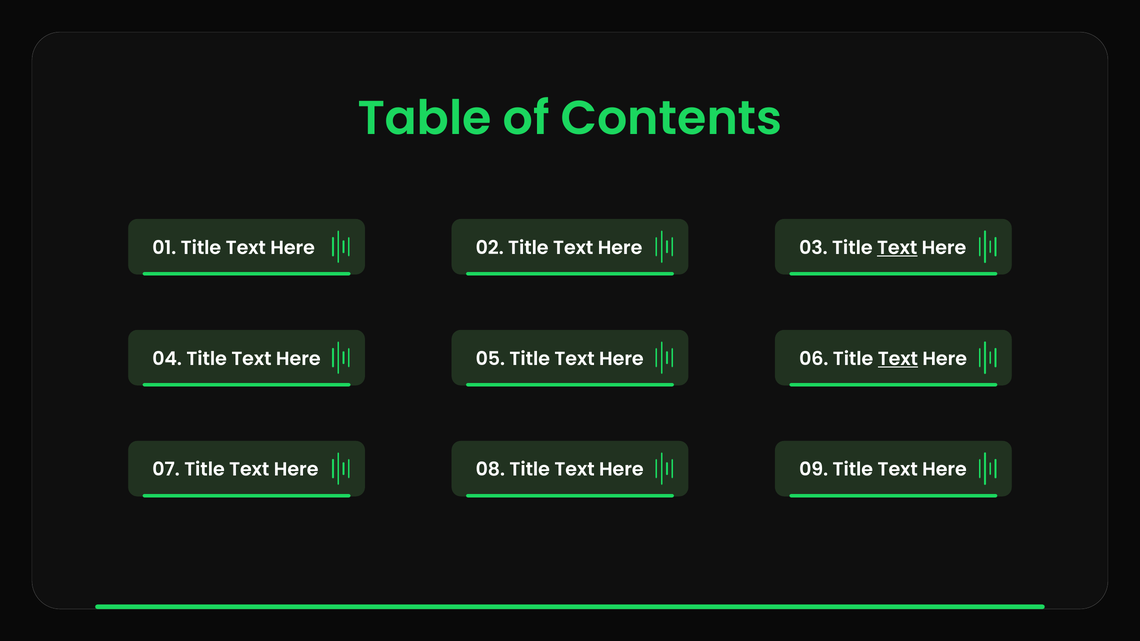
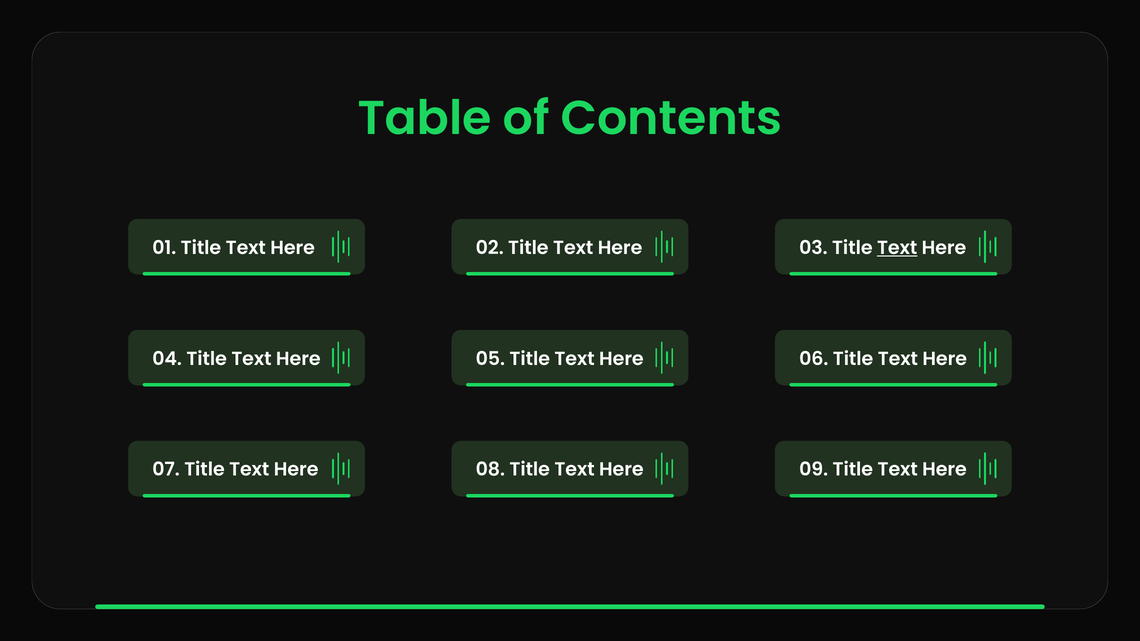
Text underline: present -> none (898, 359)
